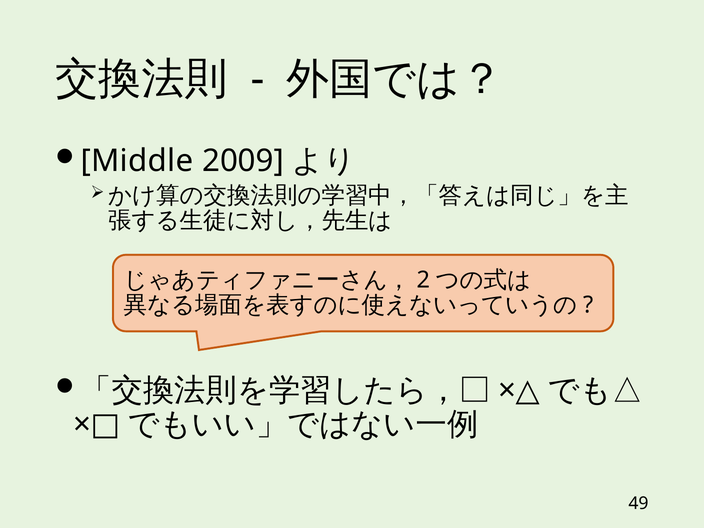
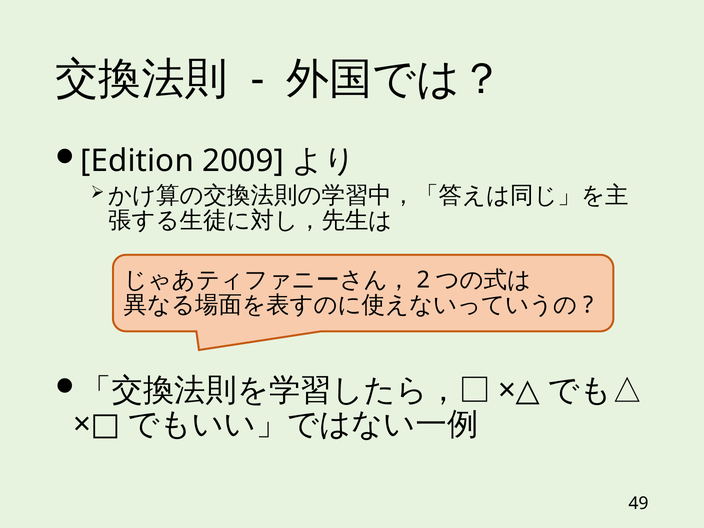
Middle: Middle -> Edition (137, 161)
